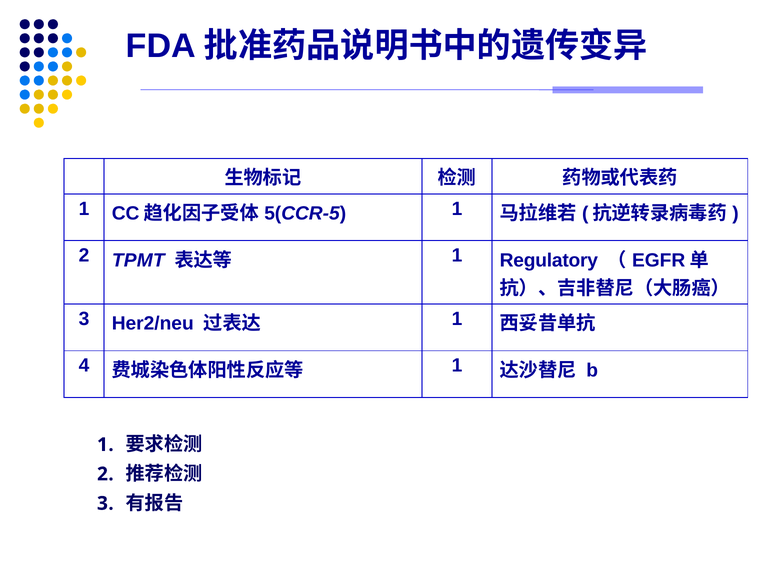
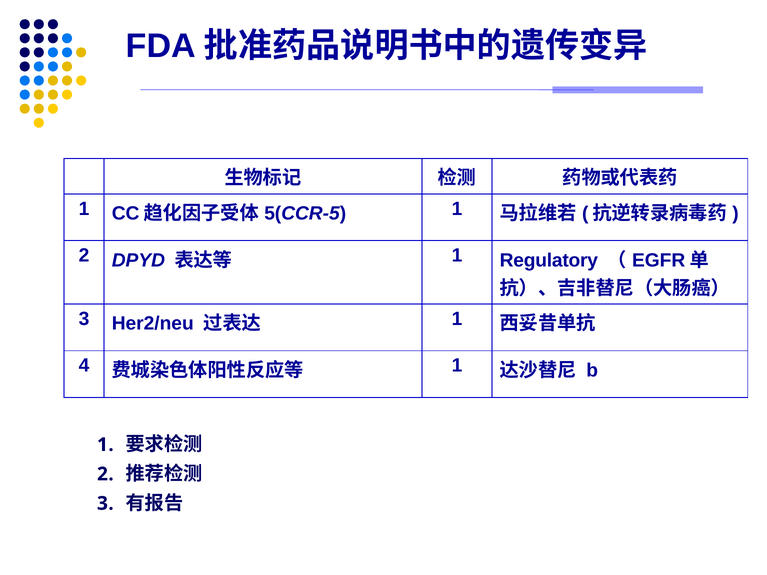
TPMT: TPMT -> DPYD (138, 261)
